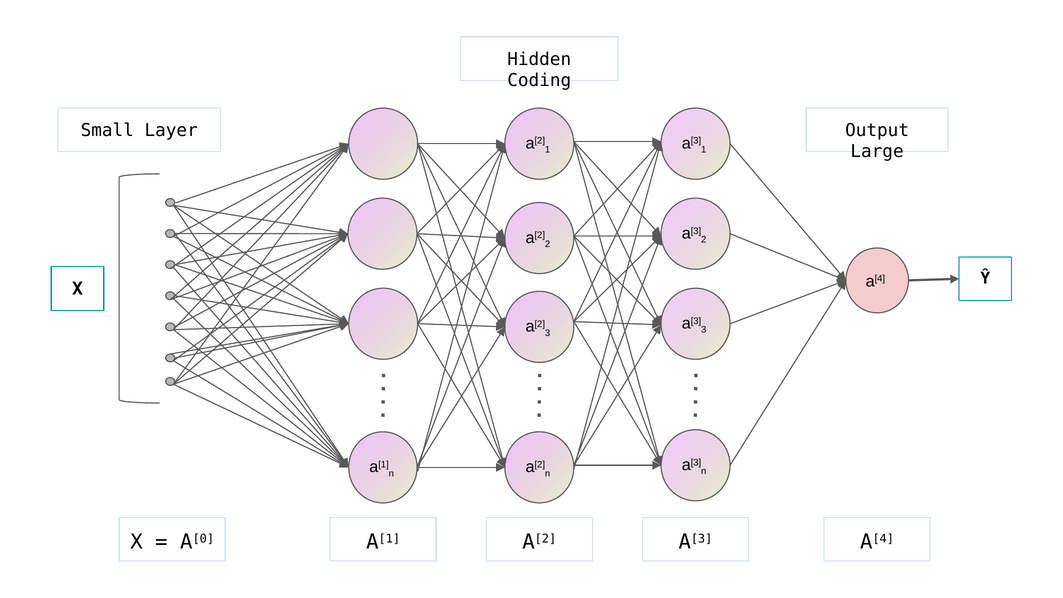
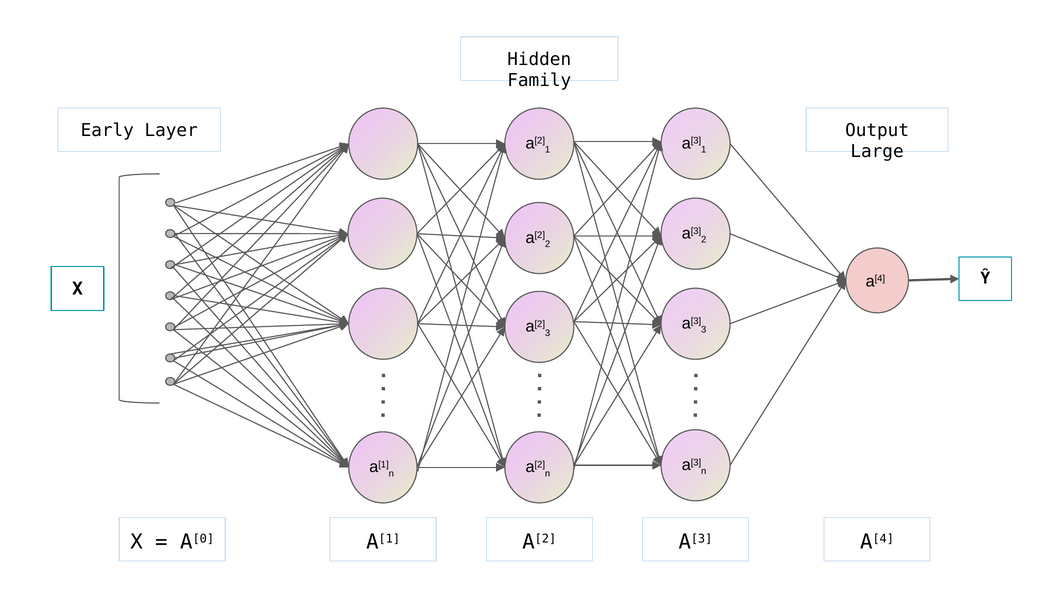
Coding: Coding -> Family (539, 80)
Small: Small -> Early (107, 130)
